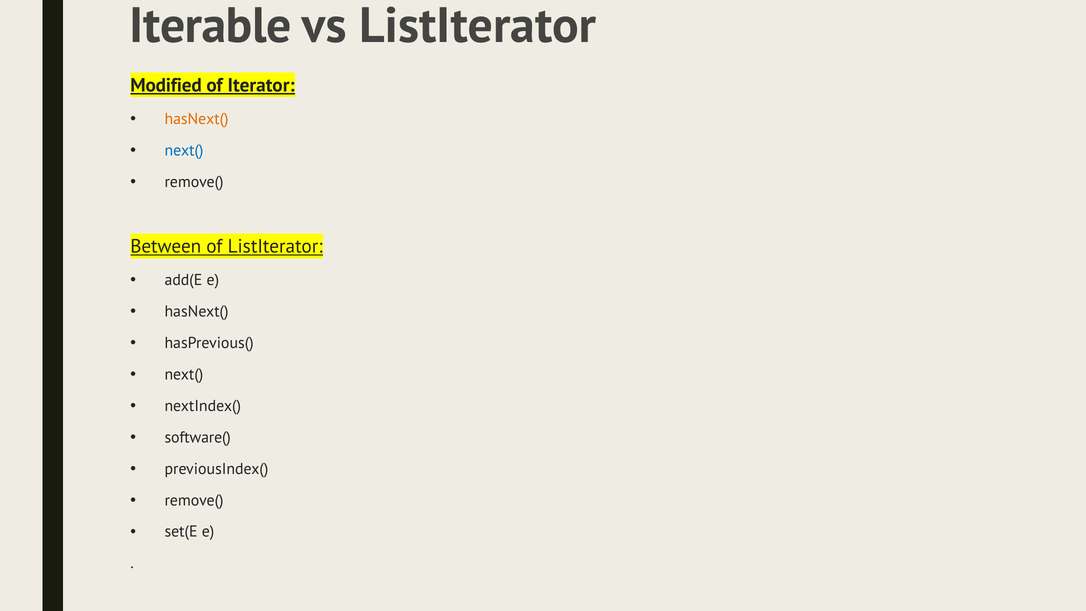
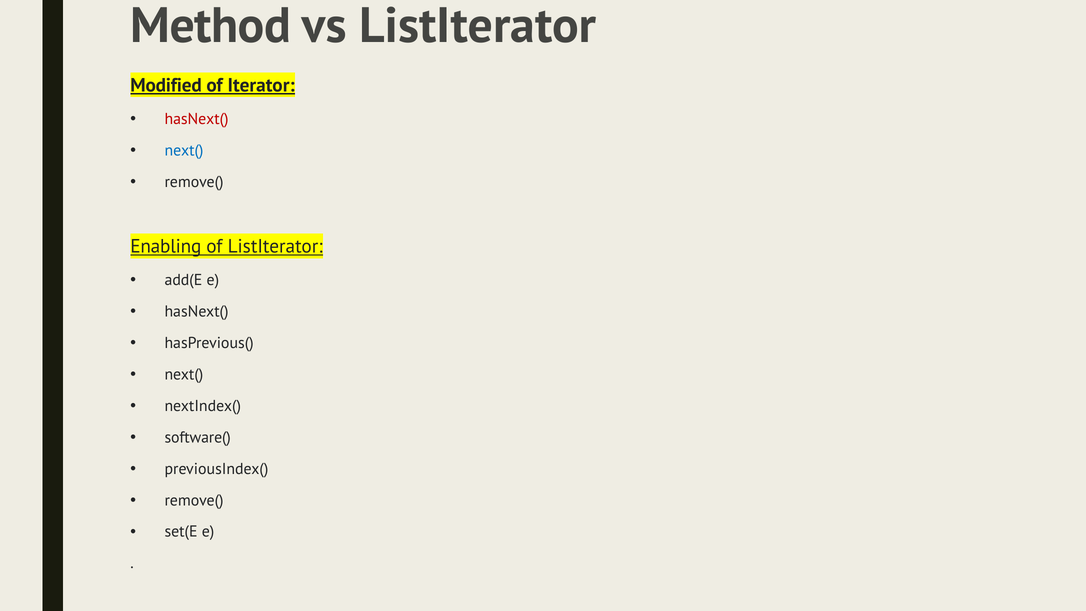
Iterable: Iterable -> Method (211, 26)
hasNext( colour: orange -> red (197, 119)
Between: Between -> Enabling (166, 247)
